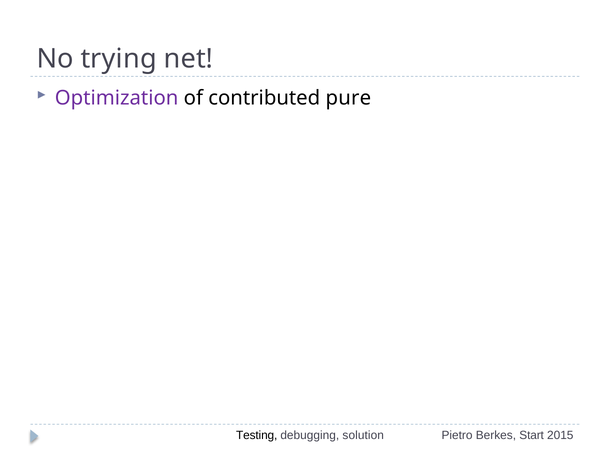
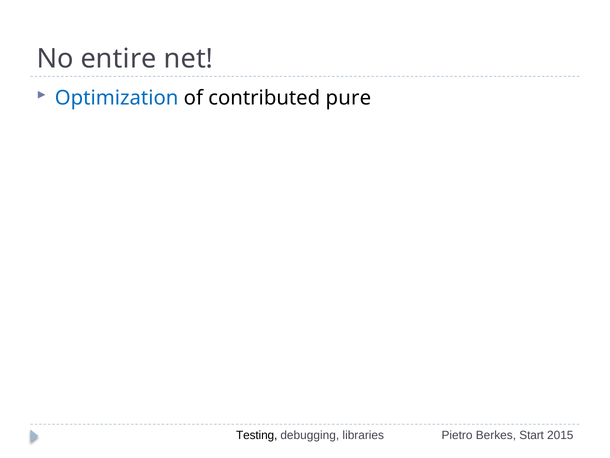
trying: trying -> entire (119, 59)
Optimization colour: purple -> blue (117, 98)
solution: solution -> libraries (363, 435)
